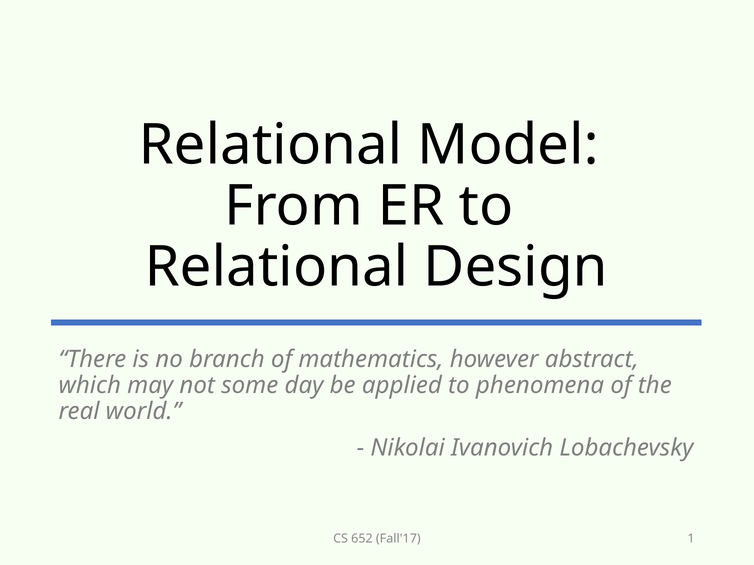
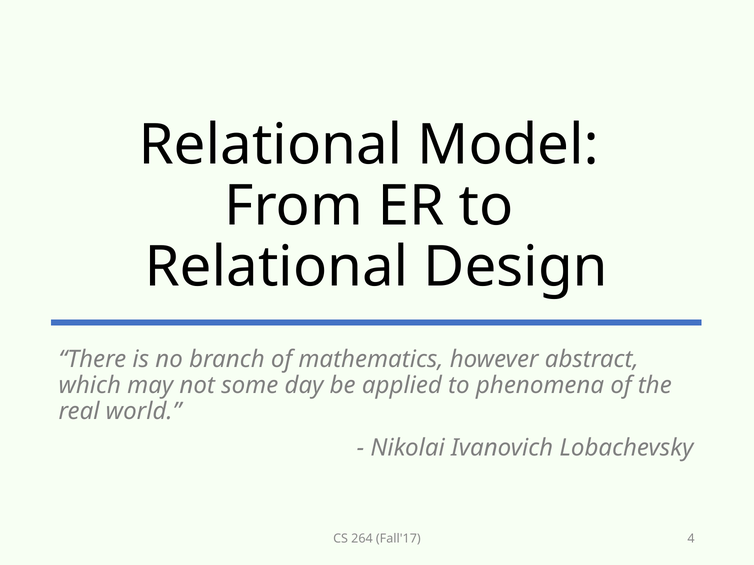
652: 652 -> 264 (362, 539)
1: 1 -> 4 (691, 539)
